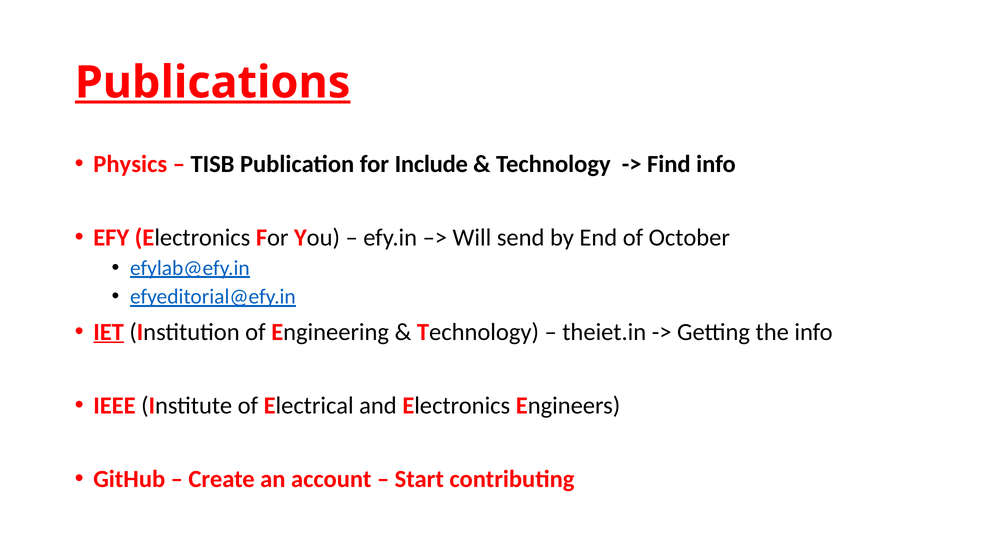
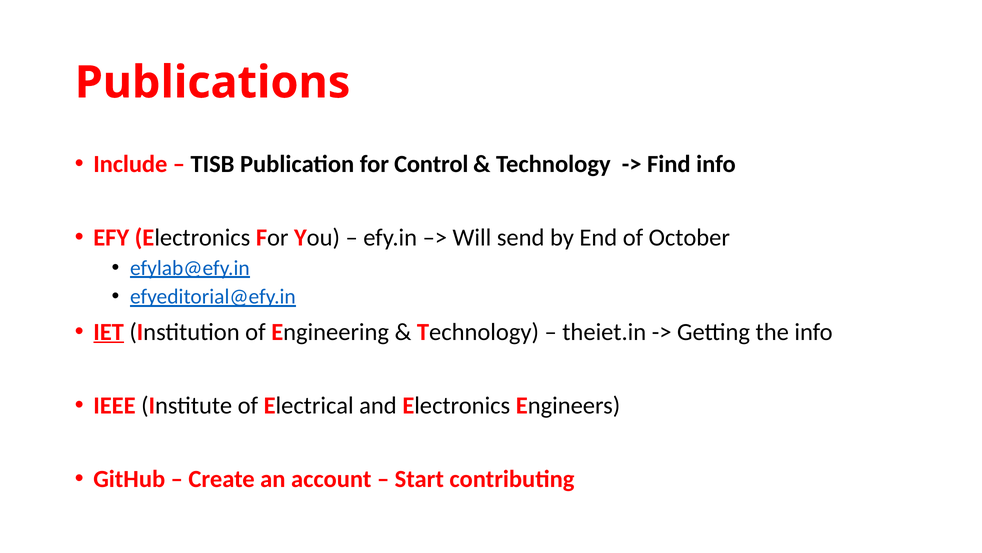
Publications underline: present -> none (213, 82)
Physics: Physics -> Include (130, 164)
Include: Include -> Control (431, 164)
